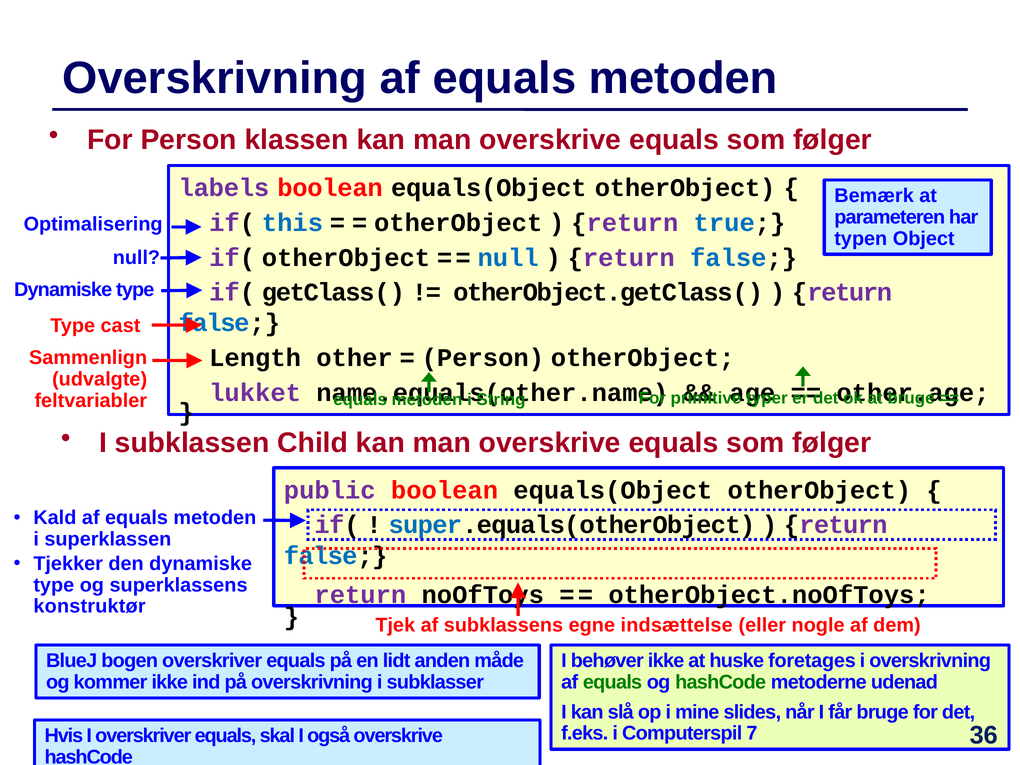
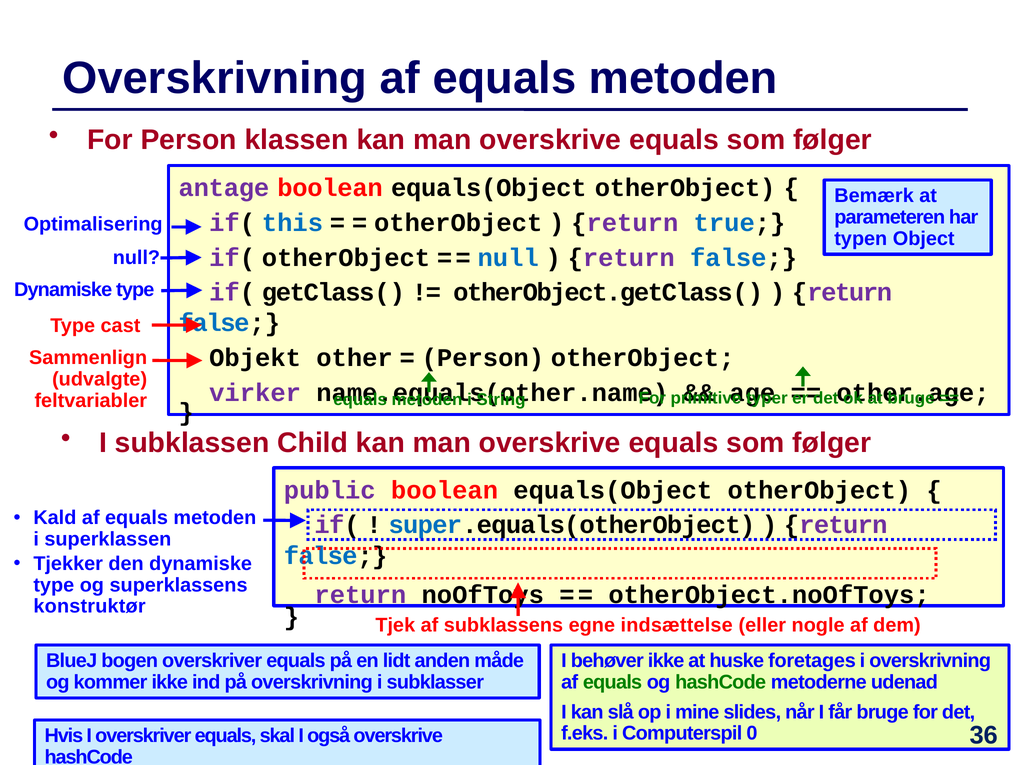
labels: labels -> antage (224, 188)
Length: Length -> Objekt (255, 358)
lukket: lukket -> virker (255, 393)
7: 7 -> 0 (752, 733)
